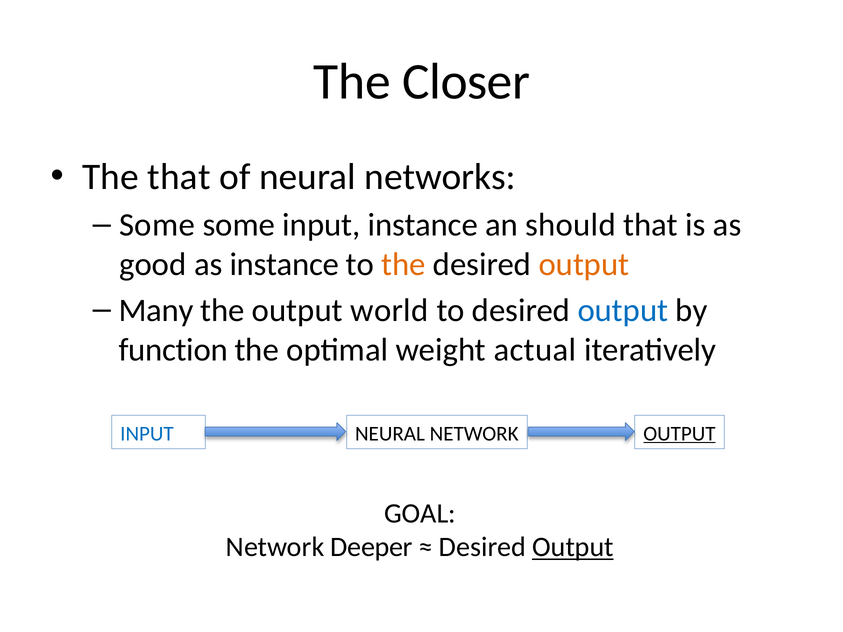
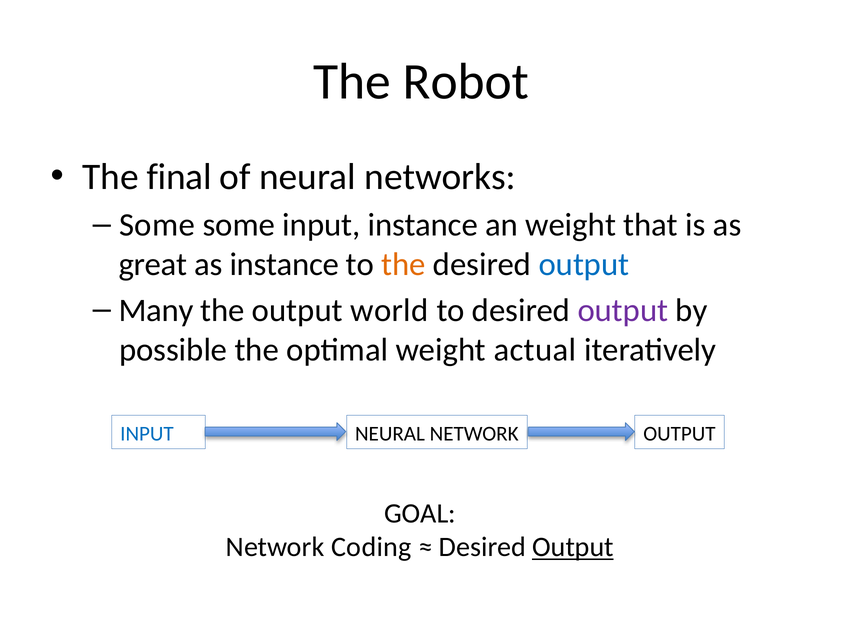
Closer: Closer -> Robot (466, 82)
The that: that -> final (179, 177)
an should: should -> weight (571, 225)
good: good -> great (153, 265)
output colour: orange -> blue (584, 265)
output colour: blue -> purple (623, 311)
function: function -> possible (173, 350)
OUTPUT underline: present -> none (679, 434)
Deeper: Deeper -> Coding (371, 547)
